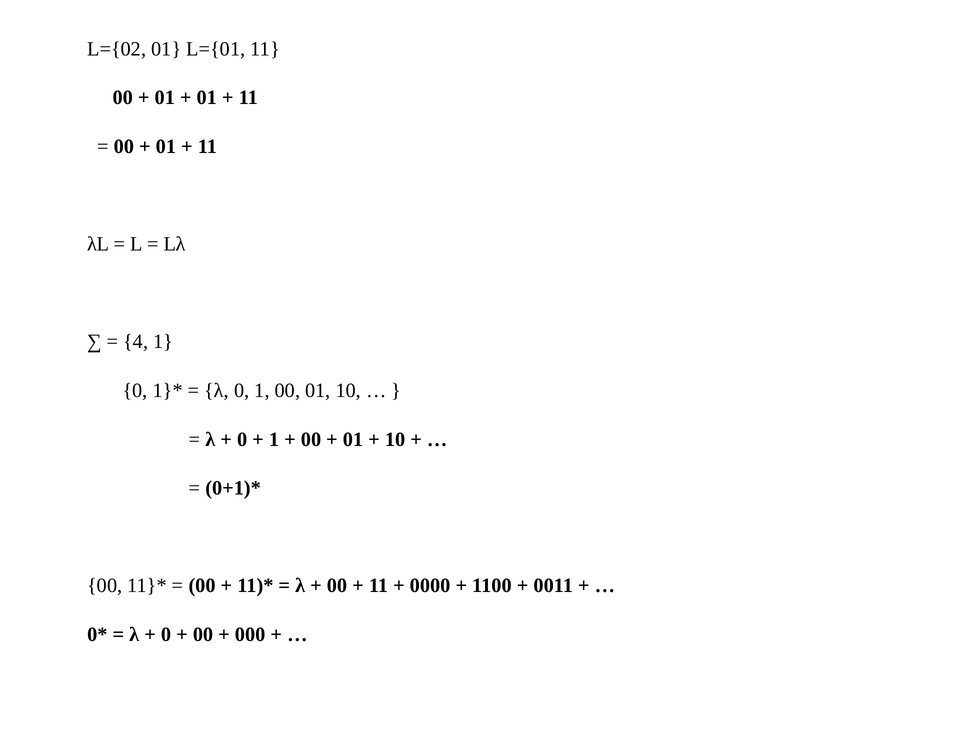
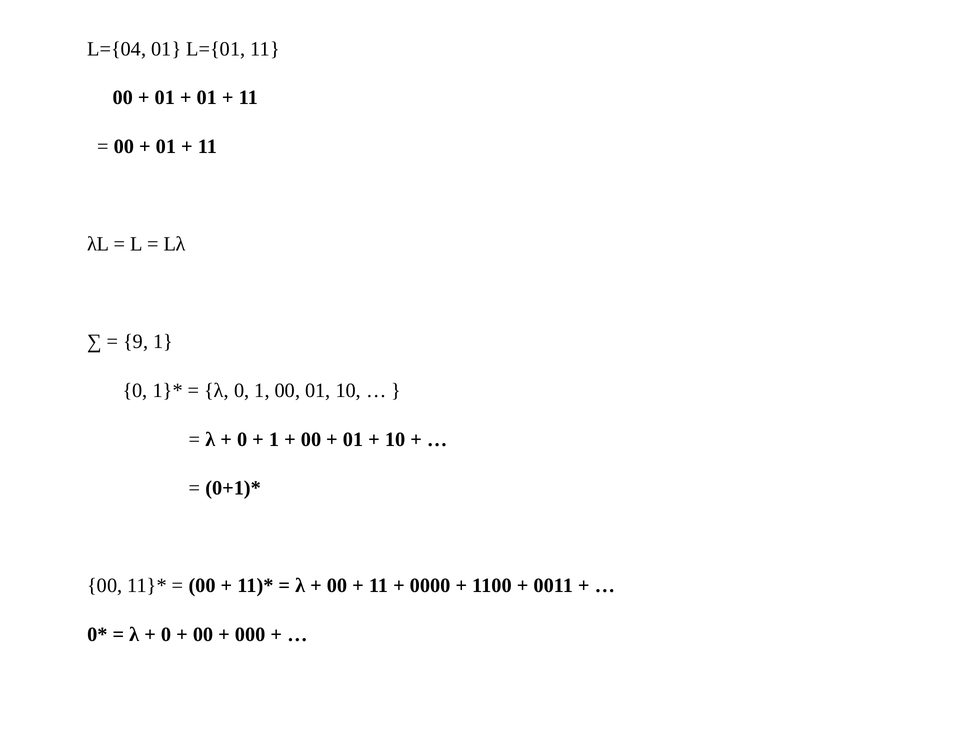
L={02: L={02 -> L={04 (117, 49)
4: 4 -> 9 (136, 342)
